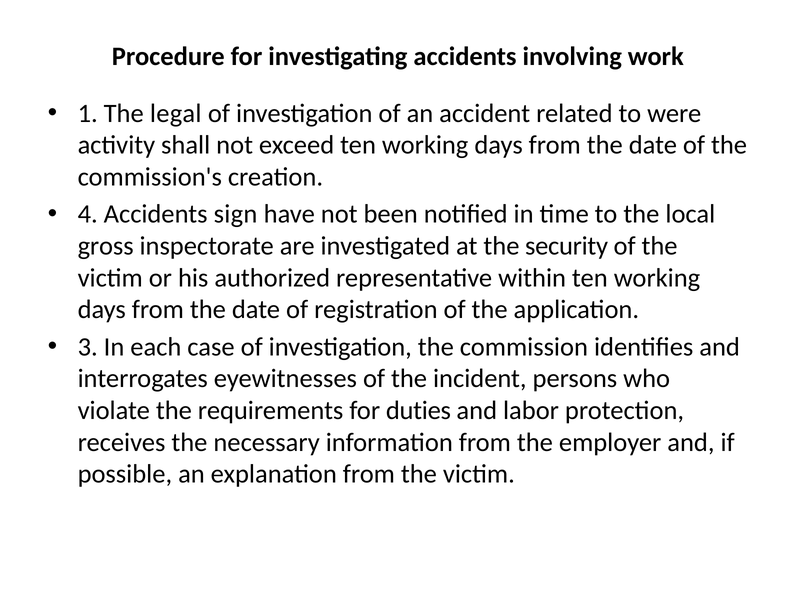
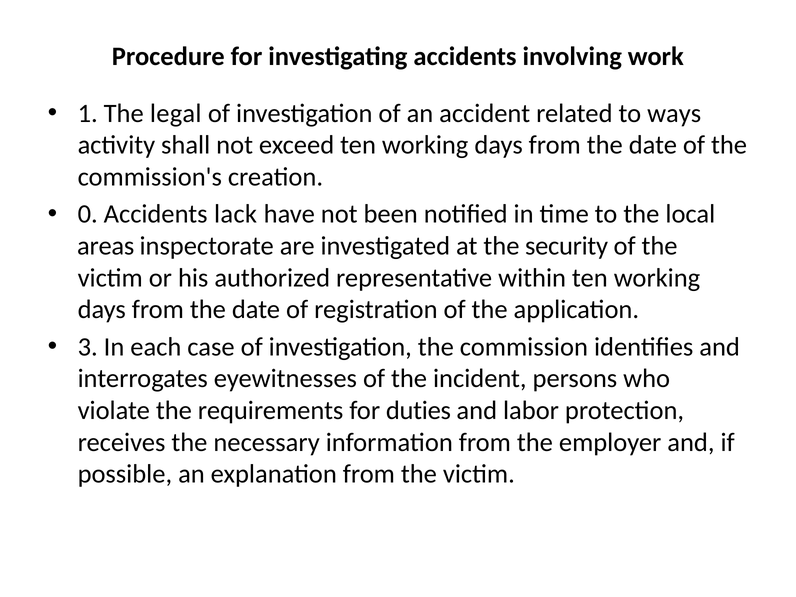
were: were -> ways (674, 113)
4: 4 -> 0 (88, 214)
sign: sign -> lack (236, 214)
gross: gross -> areas (106, 246)
